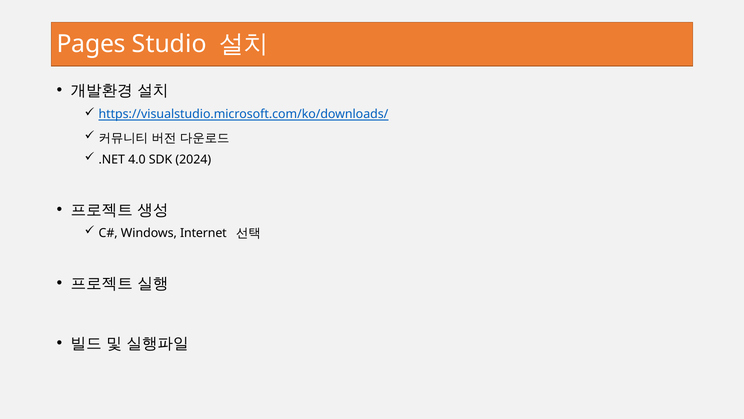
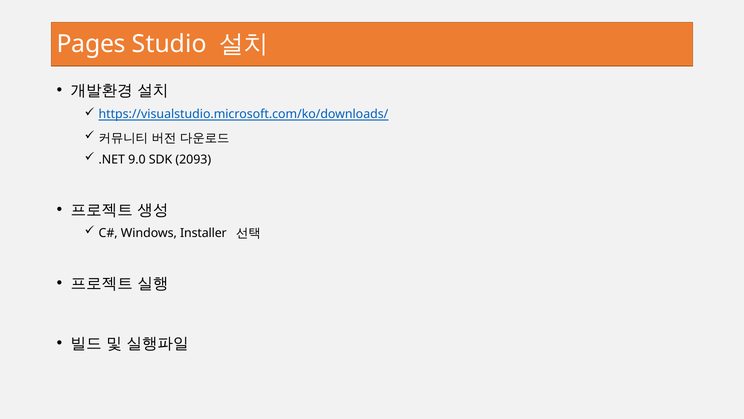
4.0: 4.0 -> 9.0 (137, 160)
2024: 2024 -> 2093 (193, 160)
Internet: Internet -> Installer (203, 233)
